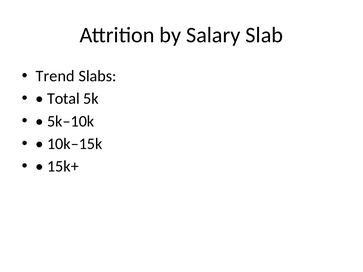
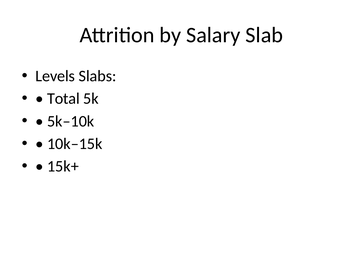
Trend: Trend -> Levels (55, 76)
